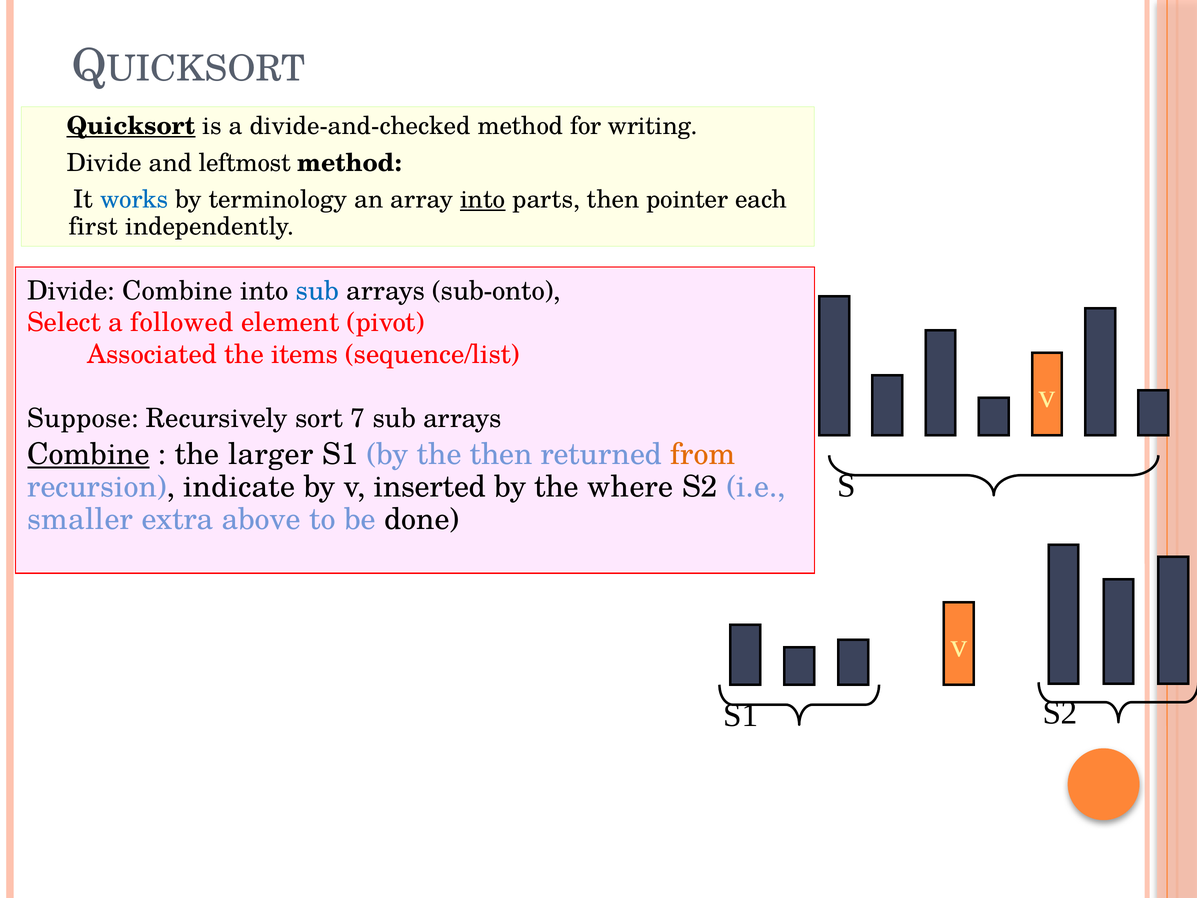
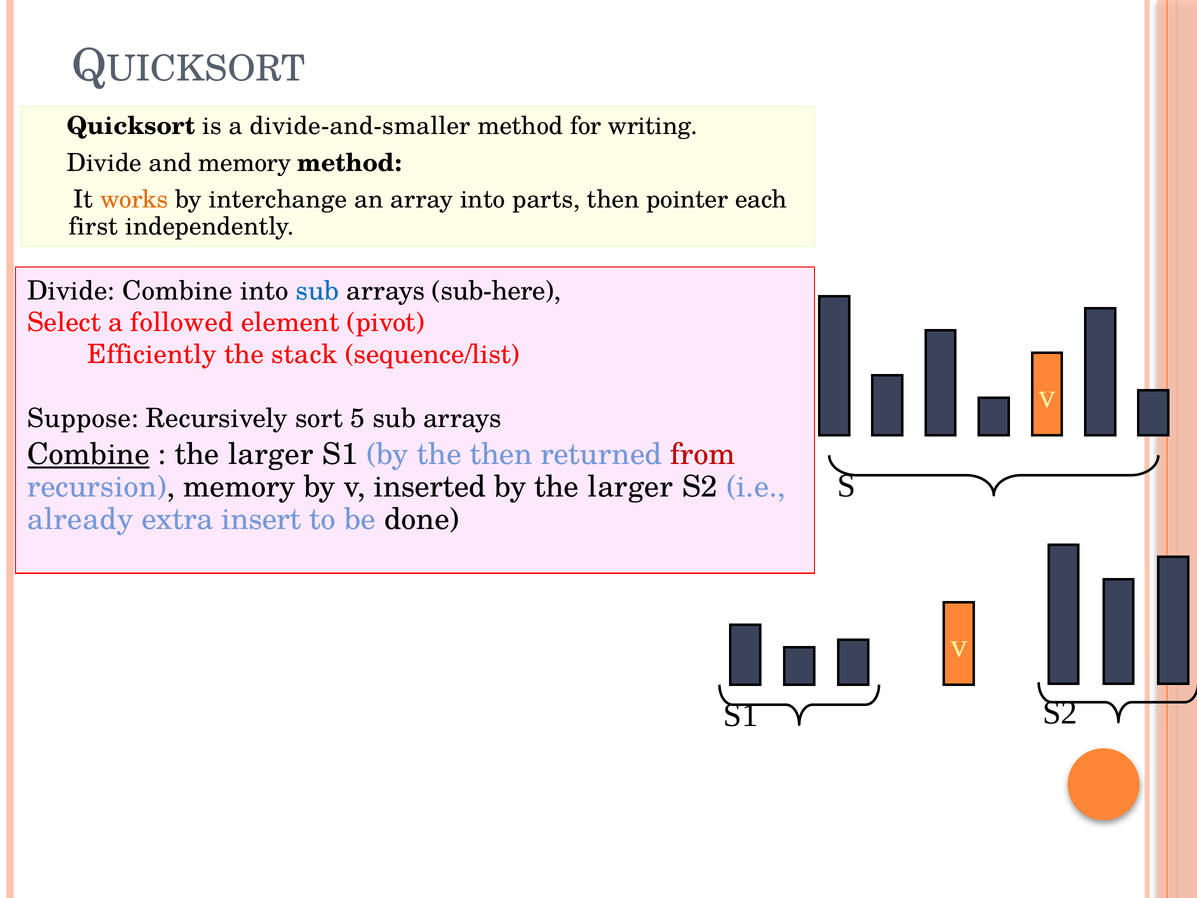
Quicksort underline: present -> none (131, 126)
divide-and-checked: divide-and-checked -> divide-and-smaller (360, 126)
and leftmost: leftmost -> memory (245, 163)
works colour: blue -> orange (134, 200)
terminology: terminology -> interchange (278, 200)
into underline: present -> none (483, 200)
sub-onto: sub-onto -> sub-here (497, 291)
Associated: Associated -> Efficiently (152, 355)
items: items -> stack (304, 355)
7: 7 -> 5 (358, 418)
from colour: orange -> red (703, 454)
recursion indicate: indicate -> memory (239, 487)
by the where: where -> larger (630, 487)
smaller: smaller -> already (80, 519)
above: above -> insert (261, 519)
